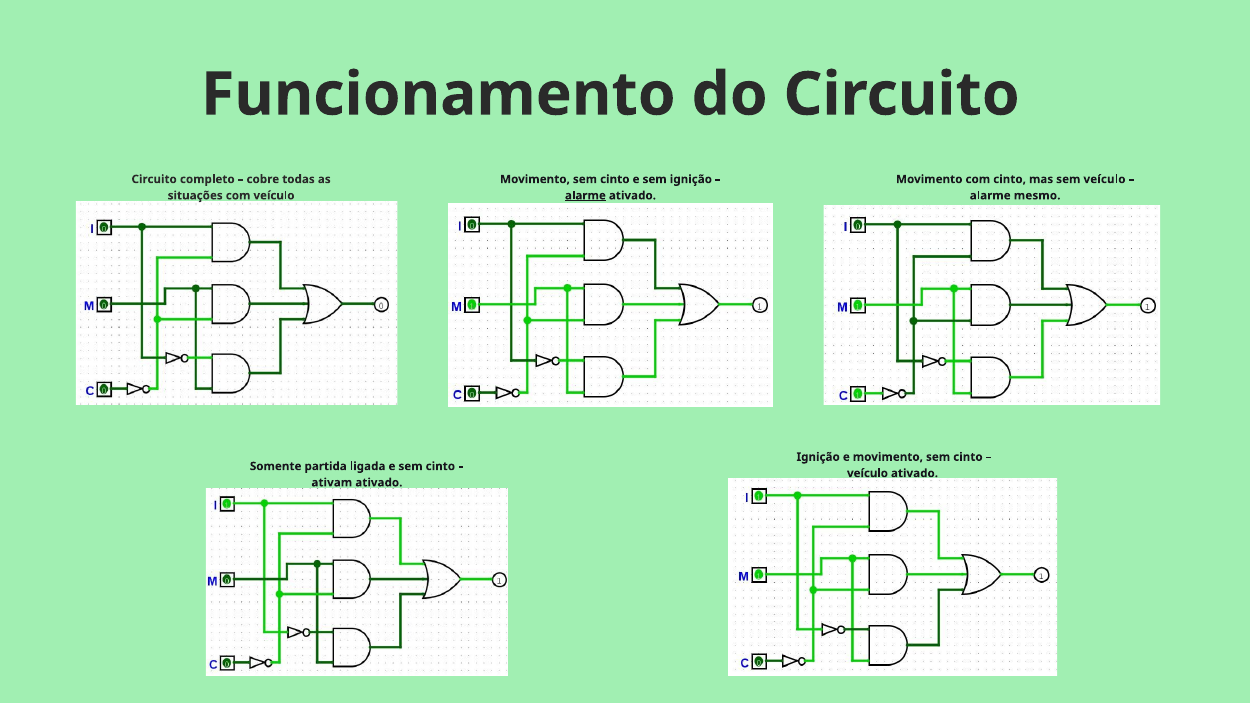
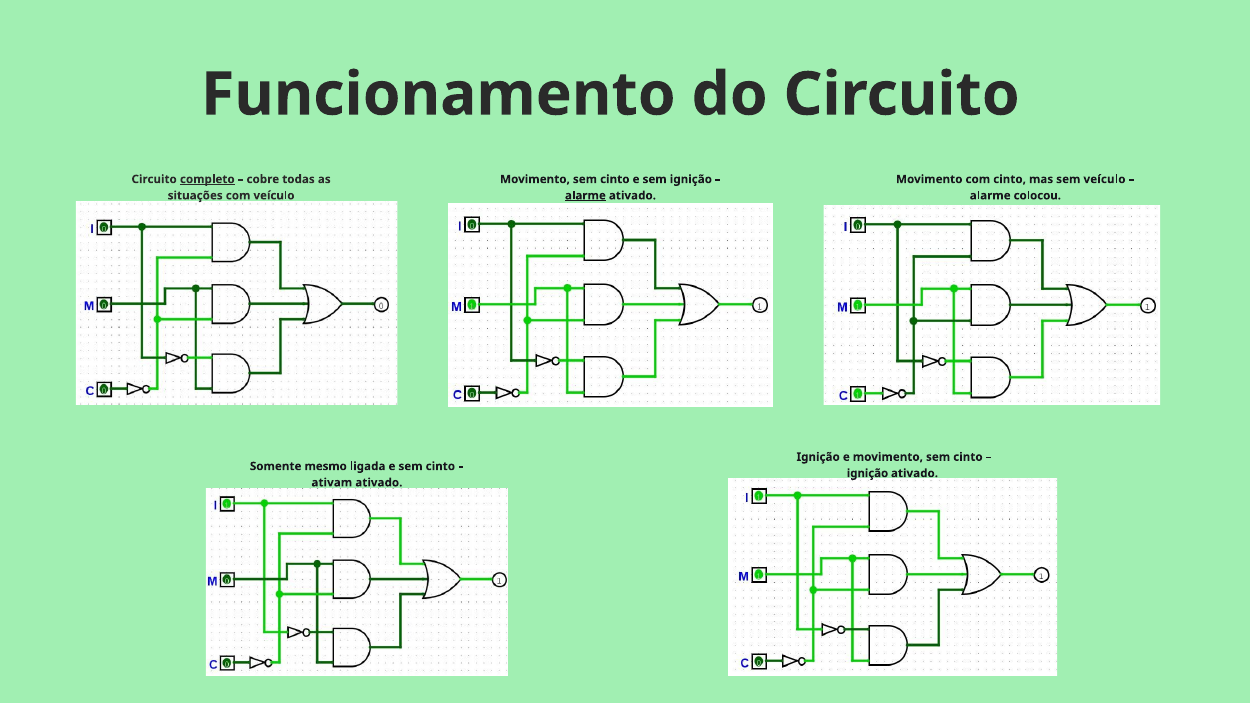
completo underline: none -> present (207, 179)
mesmo: mesmo -> colocou (1037, 196)
partida: partida -> mesmo (326, 466)
veículo: veículo -> ignição (868, 473)
